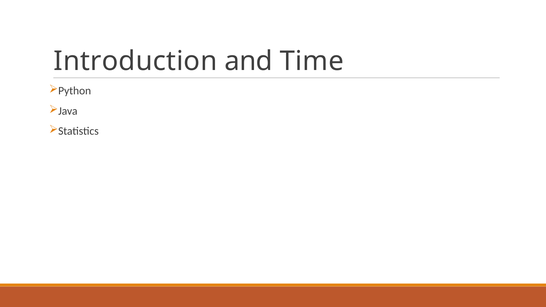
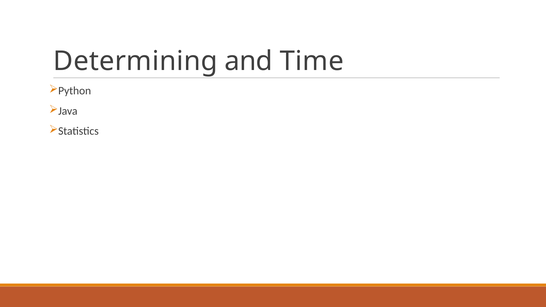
Introduction: Introduction -> Determining (135, 61)
